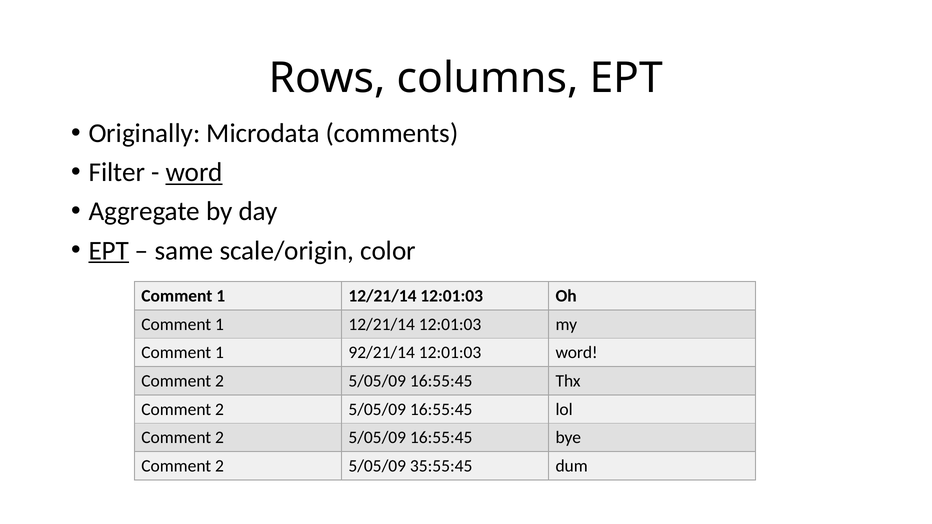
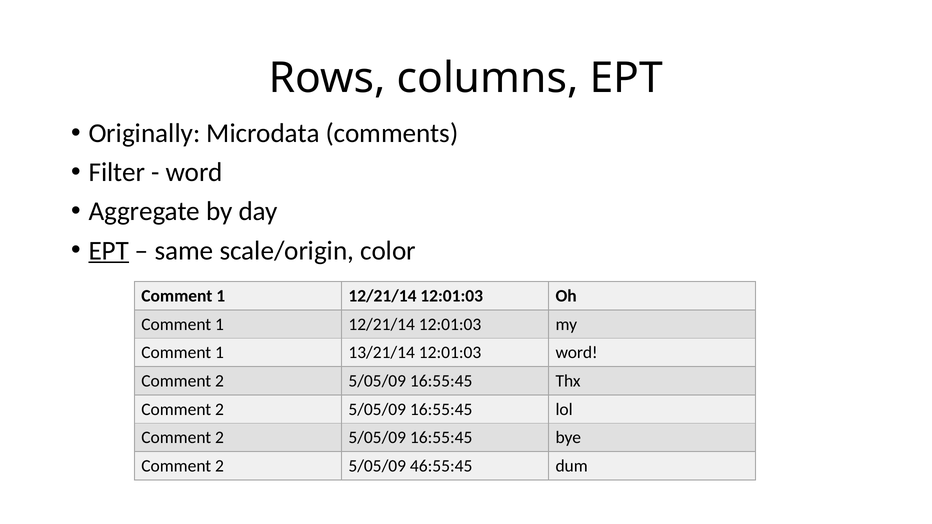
word underline: present -> none (194, 173)
92/21/14: 92/21/14 -> 13/21/14 (382, 353)
35:55:45: 35:55:45 -> 46:55:45 (441, 466)
